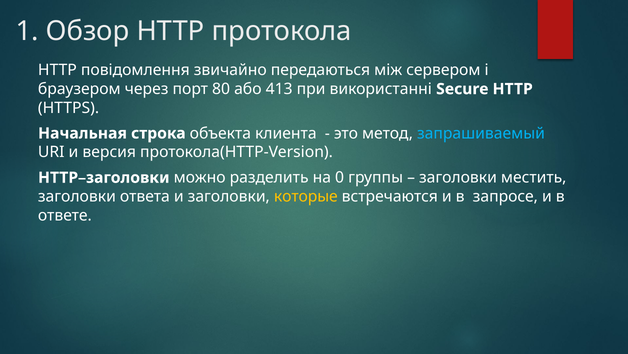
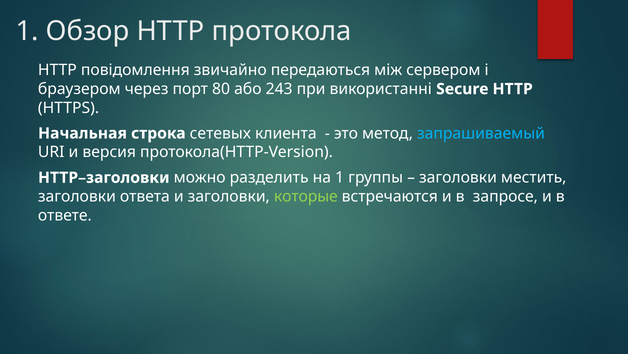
413: 413 -> 243 (279, 89)
объекта: объекта -> сетевых (220, 133)
на 0: 0 -> 1 (340, 177)
которые colour: yellow -> light green (306, 196)
